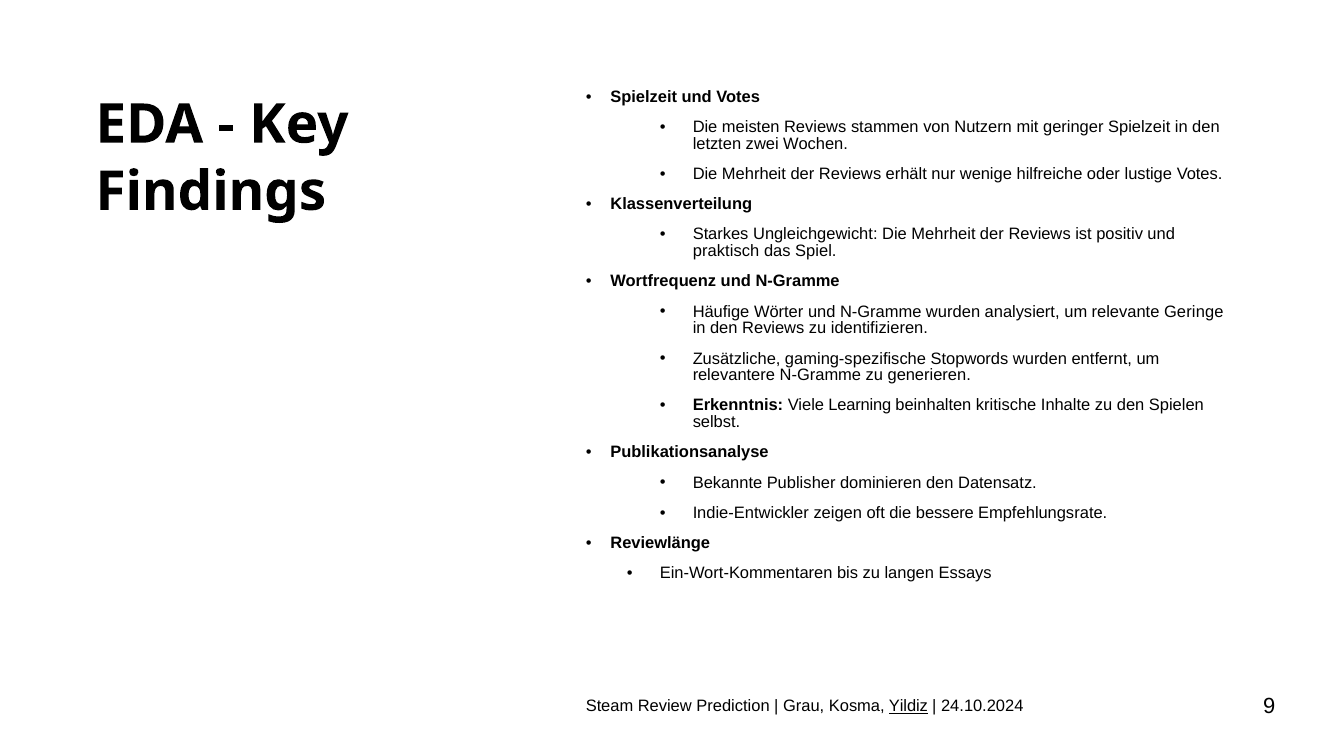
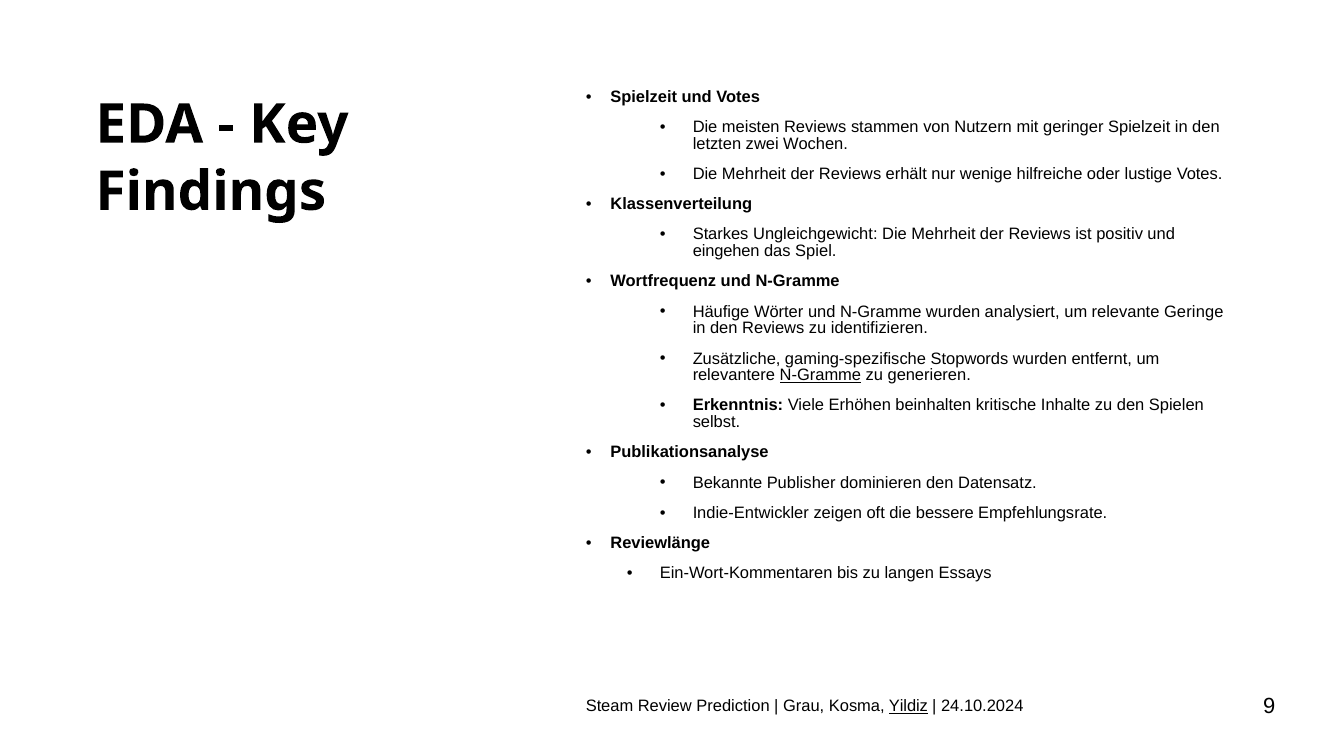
praktisch: praktisch -> eingehen (726, 251)
N-Gramme underline: none -> present (820, 375)
Learning: Learning -> Erhöhen (860, 405)
